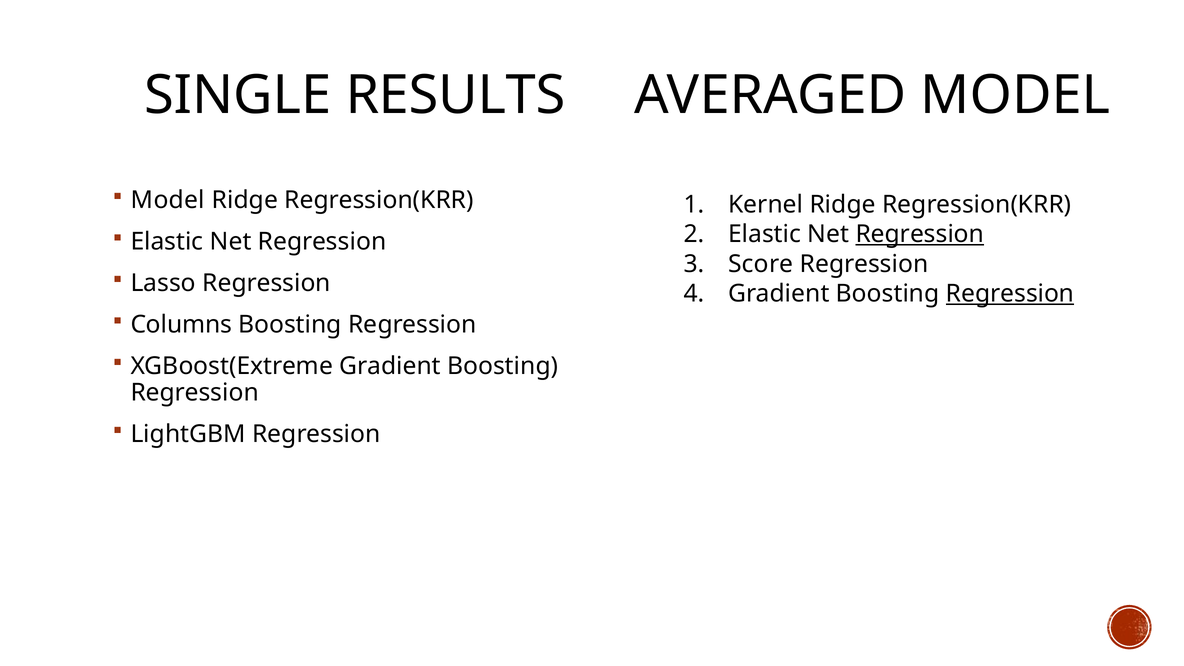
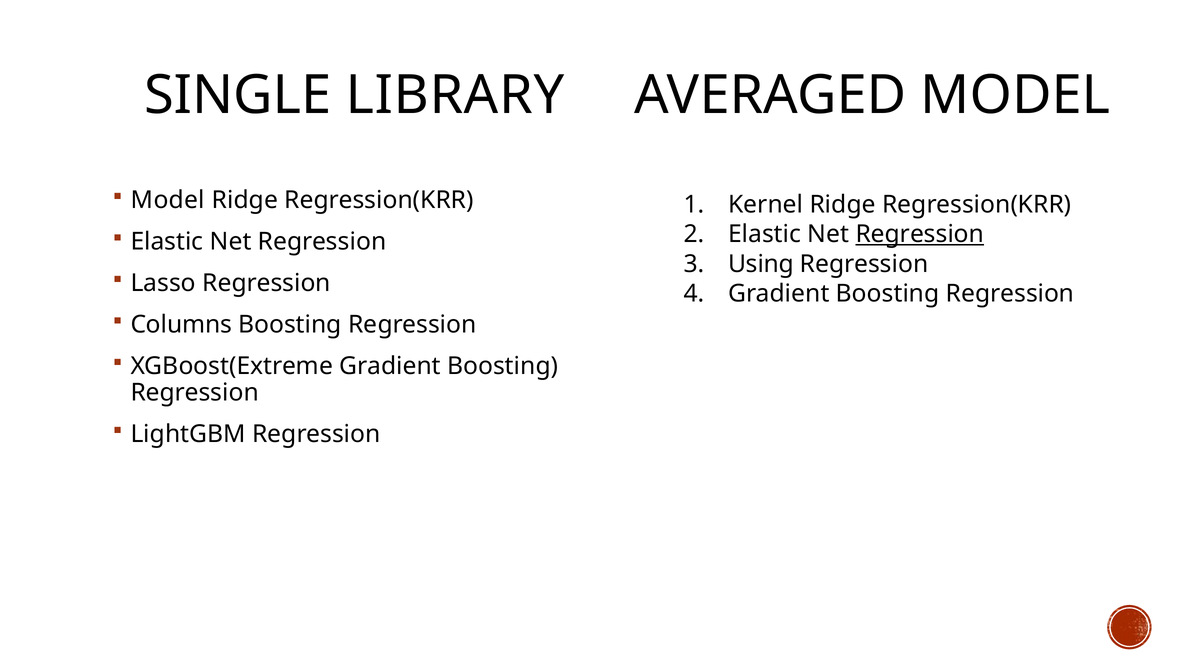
RESULTS: RESULTS -> LIBRARY (455, 96)
Score: Score -> Using (761, 264)
Regression underline: present -> none (1010, 294)
